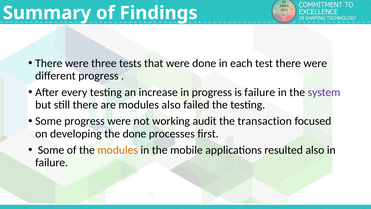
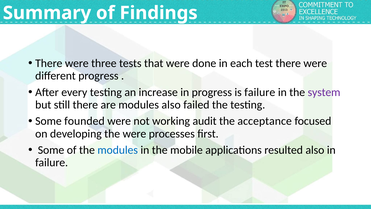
Some progress: progress -> founded (84, 121)
transaction: transaction -> acceptance (265, 121)
the done: done -> were (134, 133)
modules colour: orange -> blue (118, 150)
